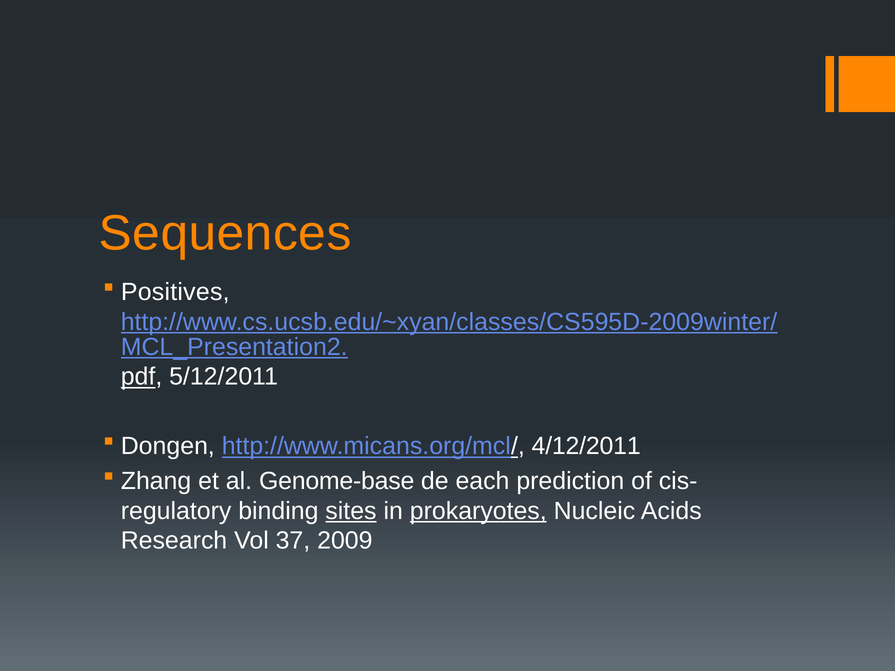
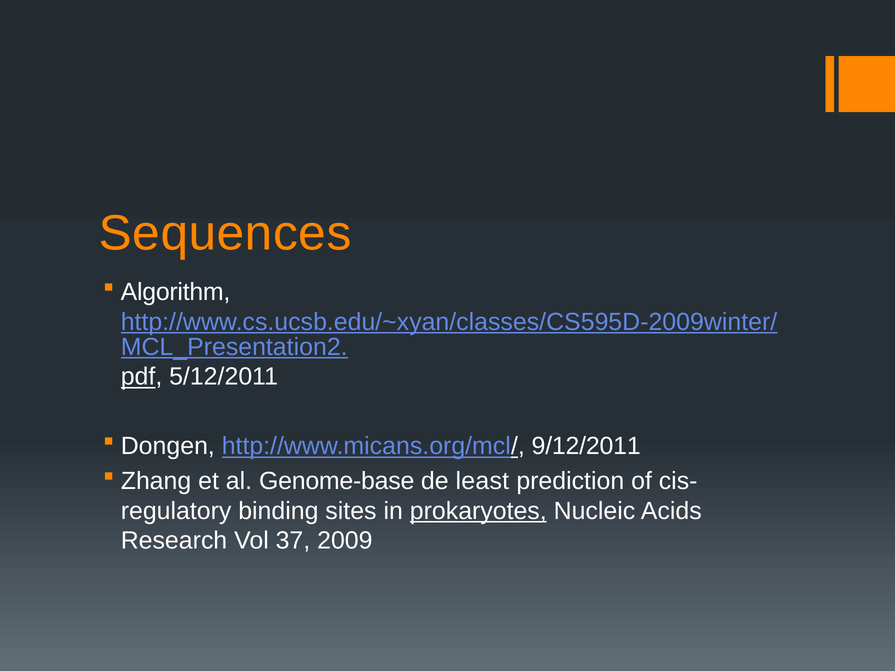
Positives: Positives -> Algorithm (176, 292)
4/12/2011: 4/12/2011 -> 9/12/2011 (586, 446)
each: each -> least (482, 481)
sites underline: present -> none (351, 511)
